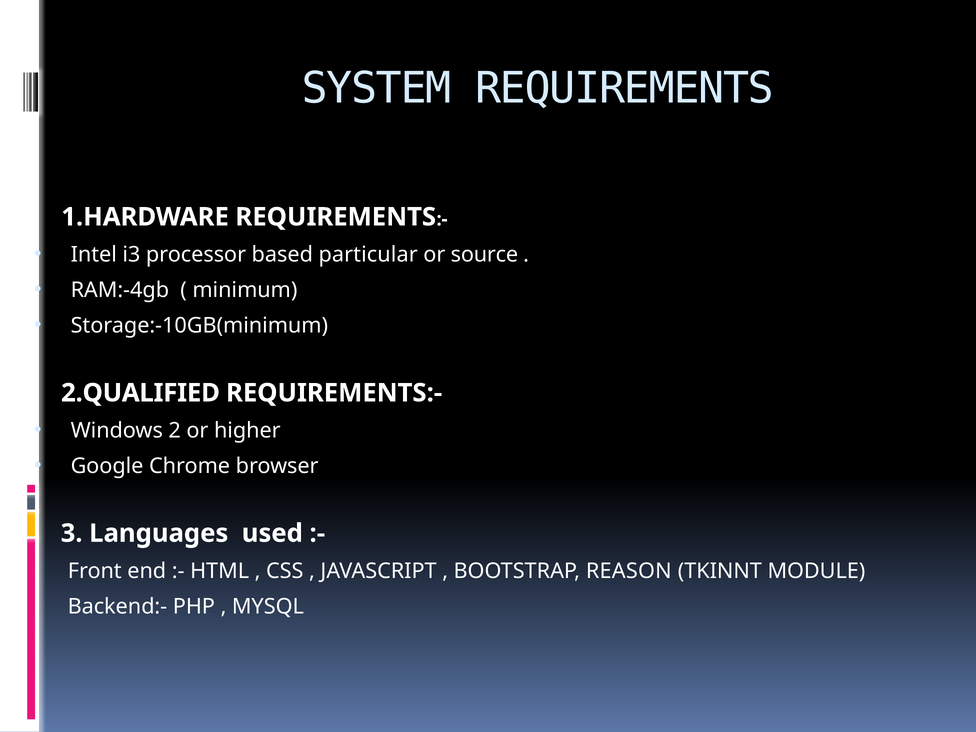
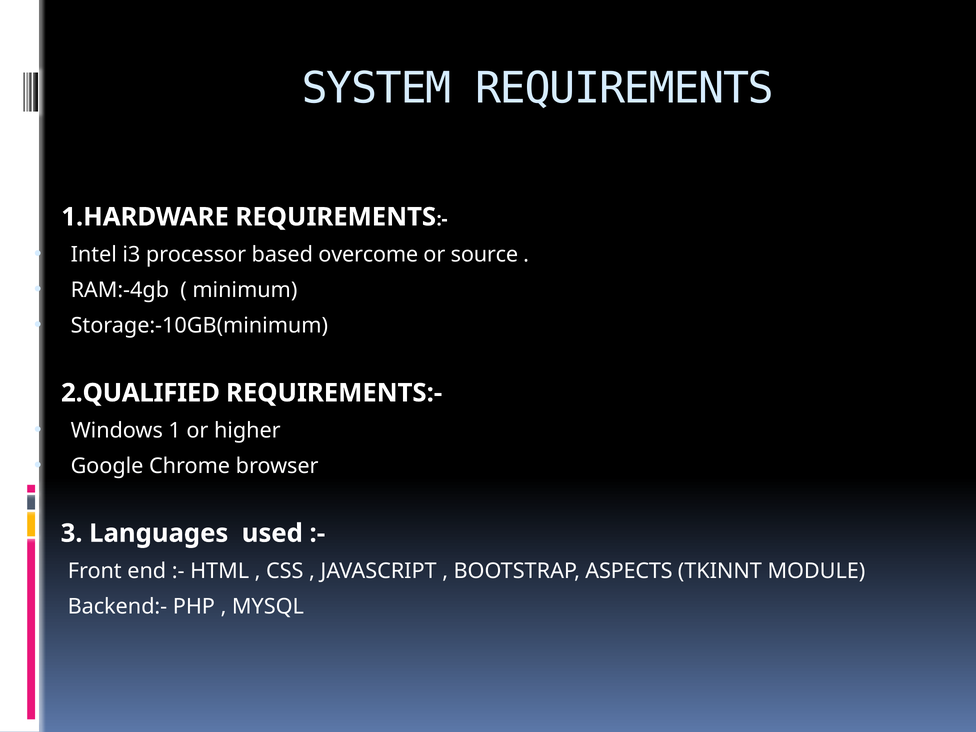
particular: particular -> overcome (368, 255)
2: 2 -> 1 (175, 431)
REASON: REASON -> ASPECTS (629, 571)
